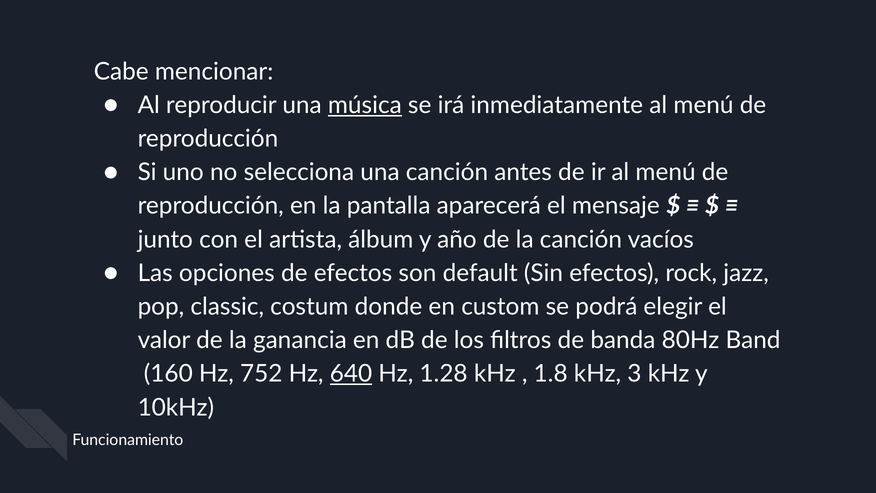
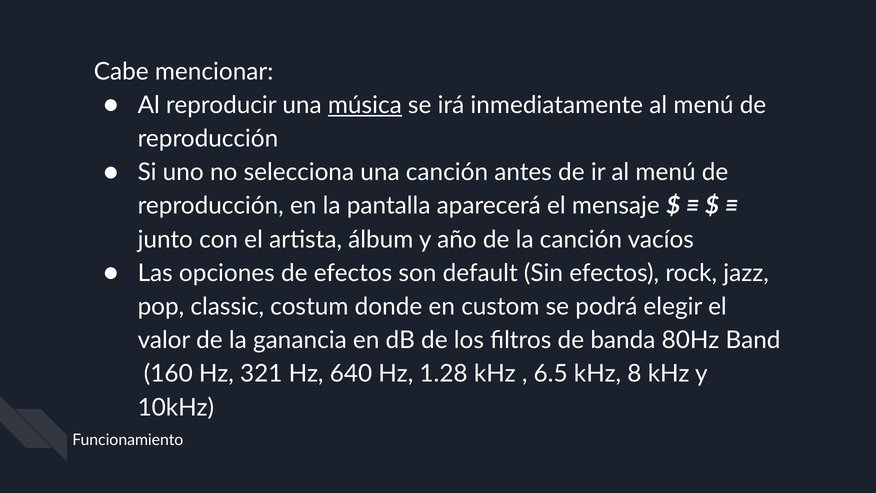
752: 752 -> 321 (261, 374)
640 underline: present -> none (351, 374)
1.8: 1.8 -> 6.5 (551, 374)
3: 3 -> 8 (634, 374)
